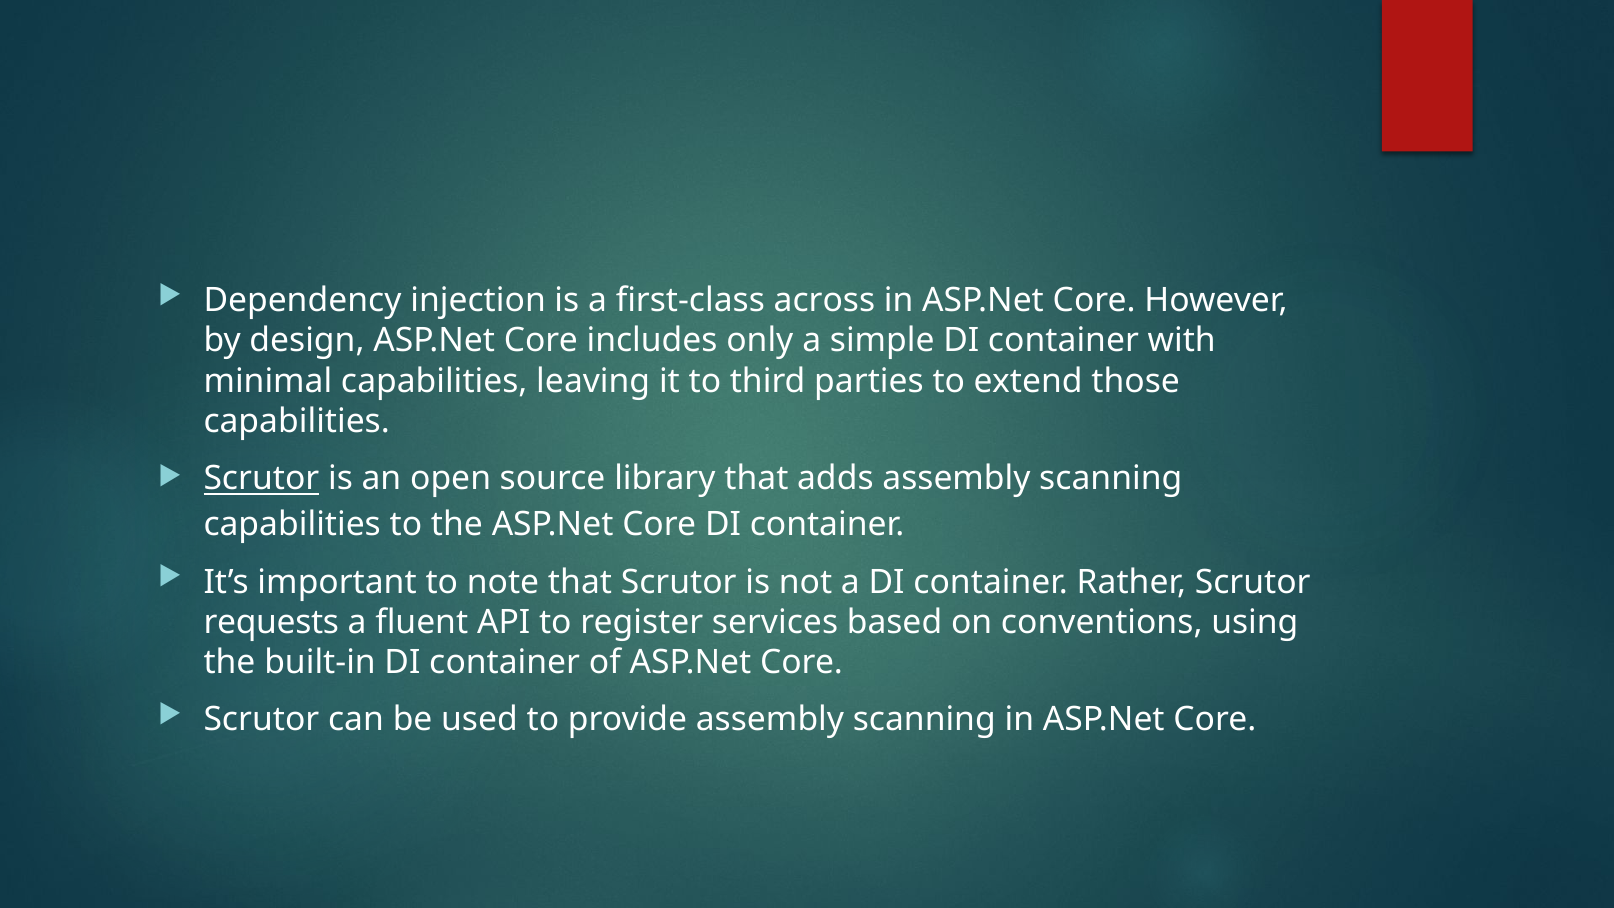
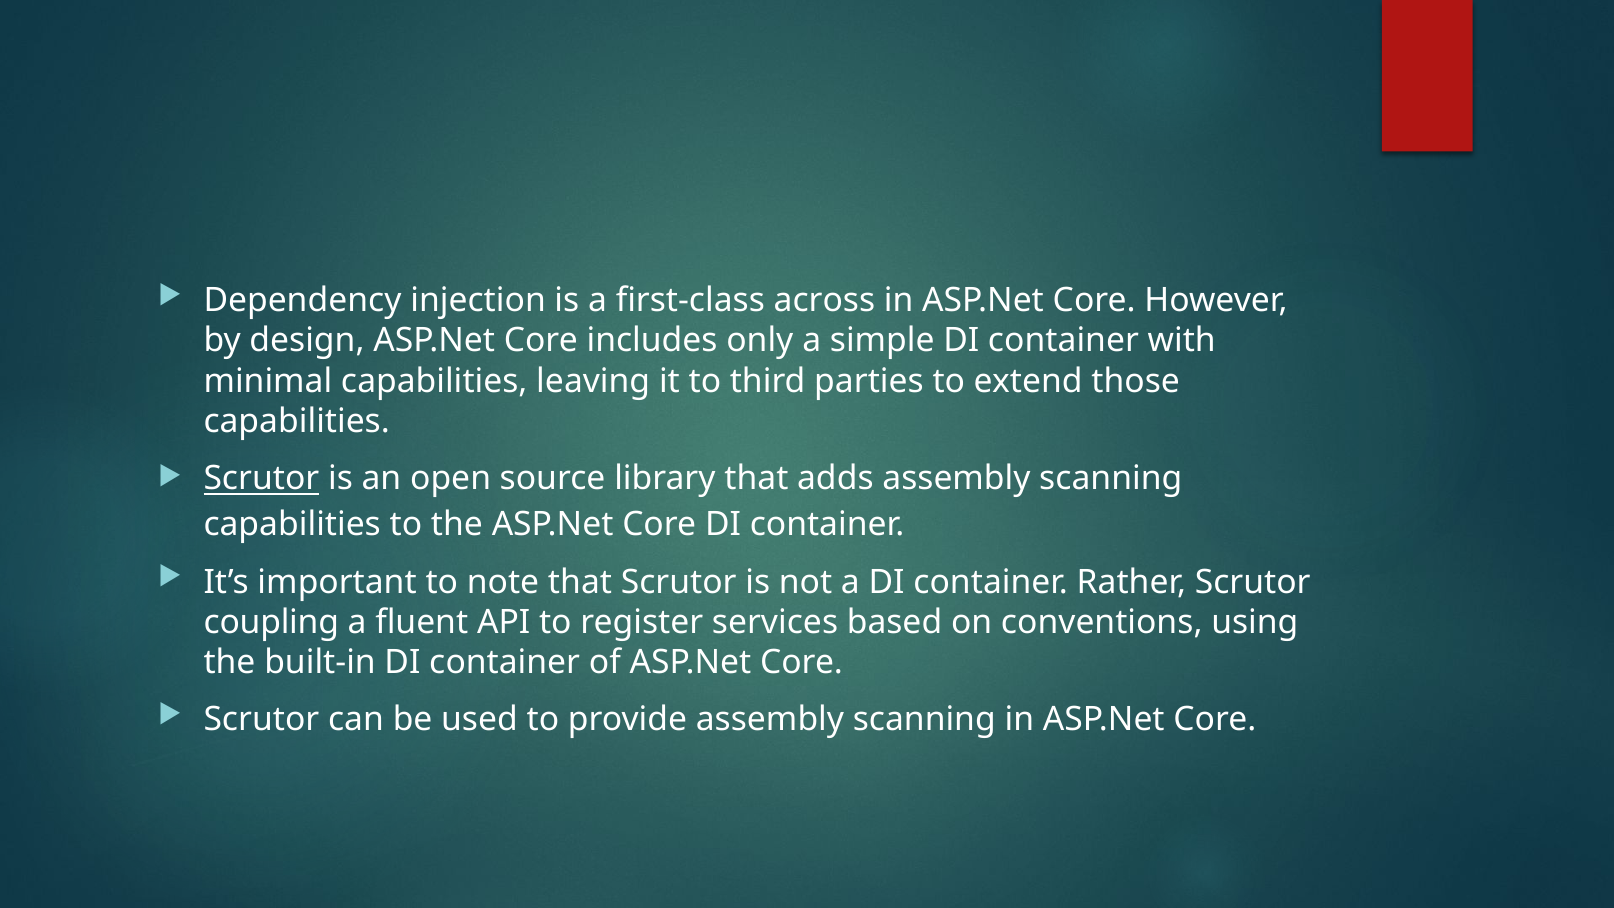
requests: requests -> coupling (271, 622)
